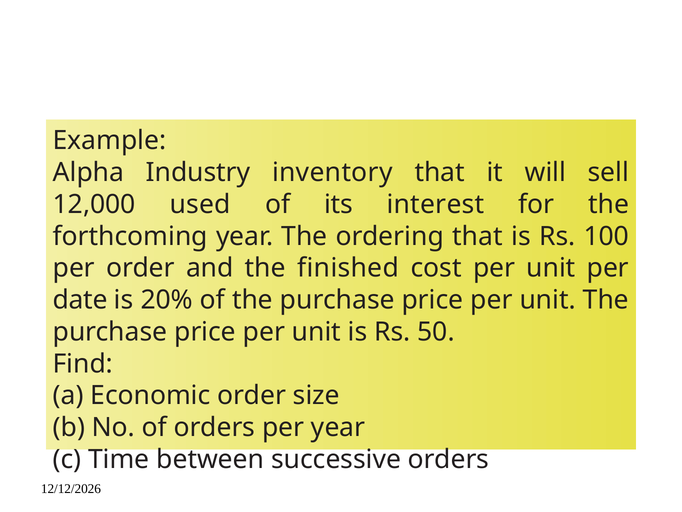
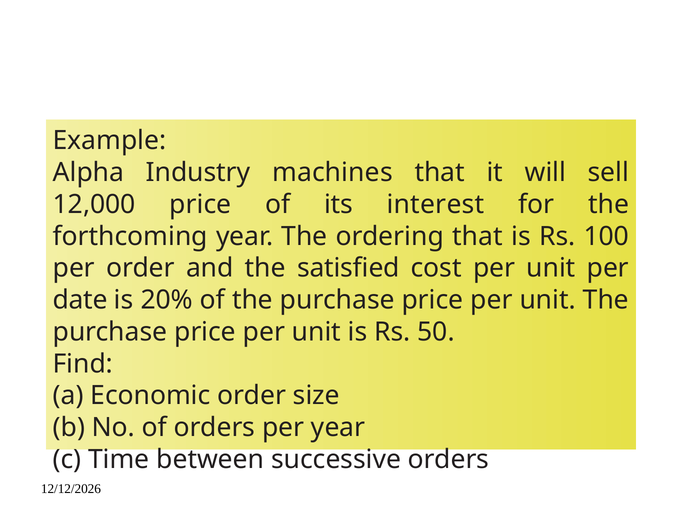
inventory: inventory -> machines (332, 172)
12,000 used: used -> price (200, 204)
finished: finished -> satisfied (348, 268)
